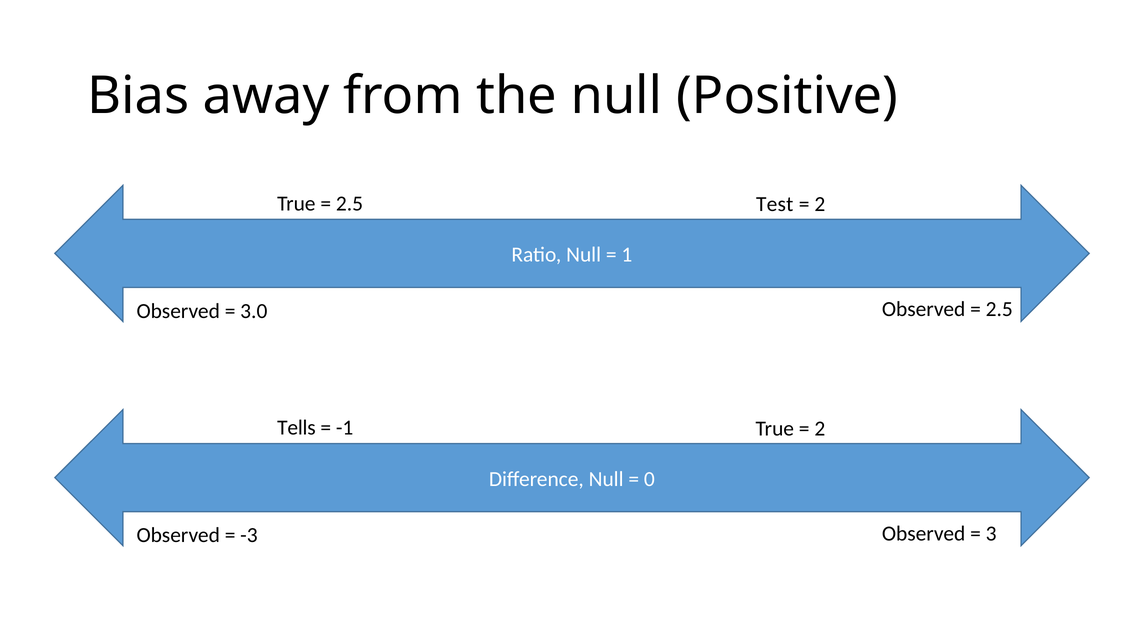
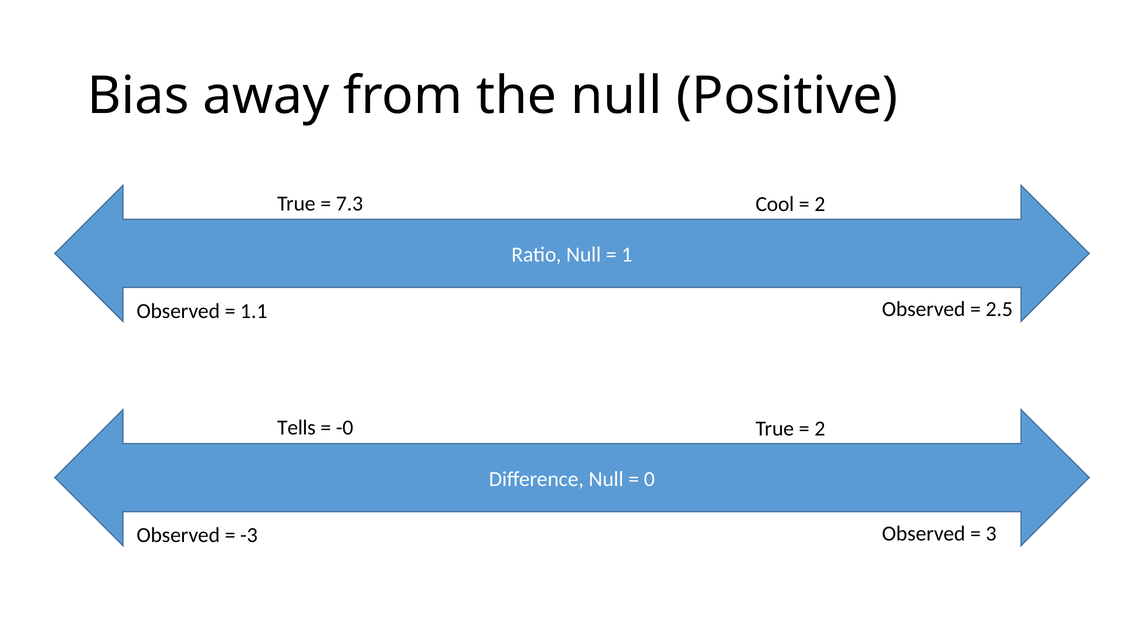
2.5: 2.5 -> 7.3 (349, 204)
Test: Test -> Cool (775, 204)
3.0: 3.0 -> 1.1 (254, 311)
-1: -1 -> -0 (345, 428)
